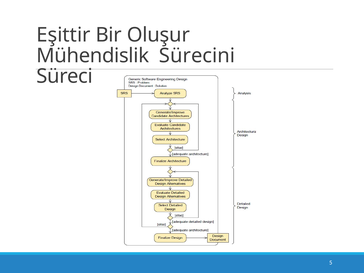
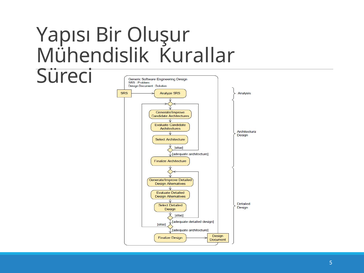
Eşittir: Eşittir -> Yapısı (64, 35)
Sürecini: Sürecini -> Kurallar (197, 56)
